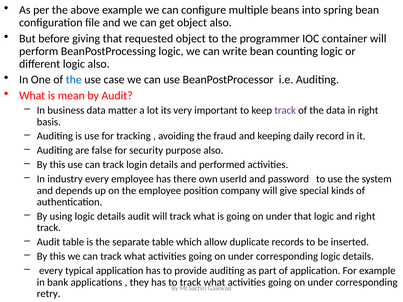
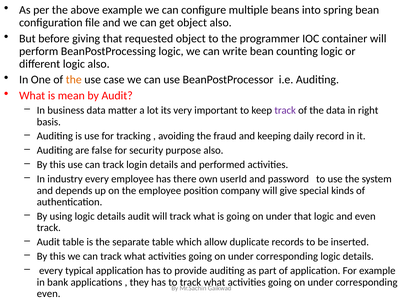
the colour: blue -> orange (74, 80)
and right: right -> even (365, 216)
retry: retry -> even (49, 294)
